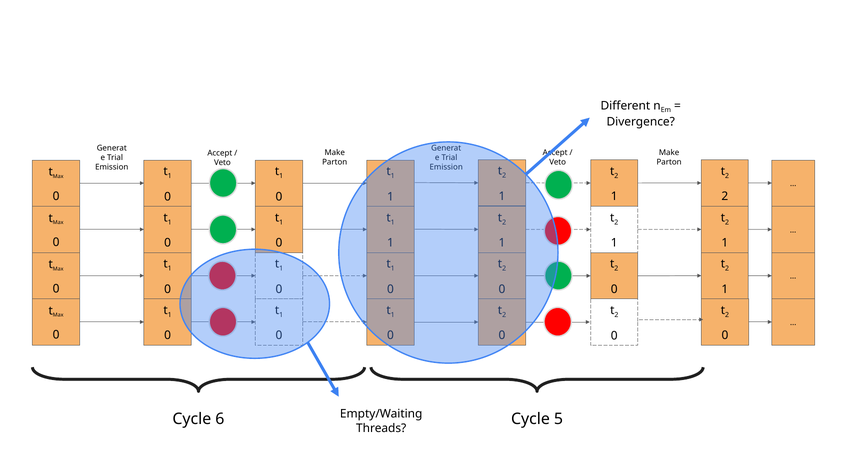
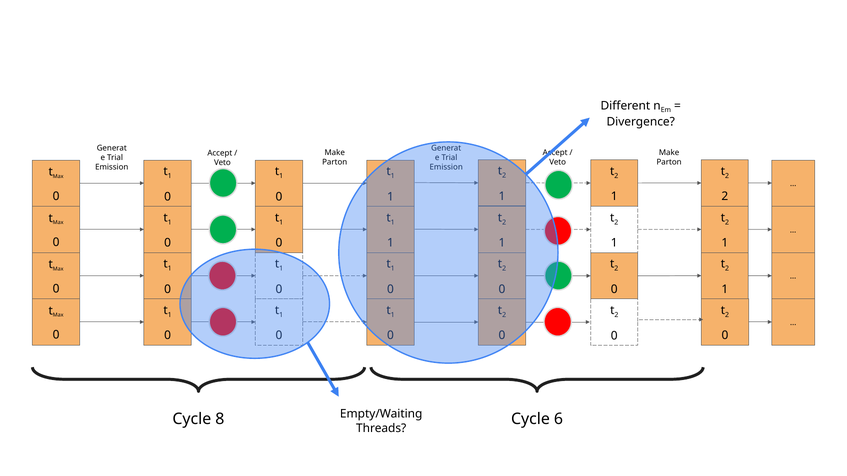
6: 6 -> 8 (220, 419)
5: 5 -> 6 (558, 419)
